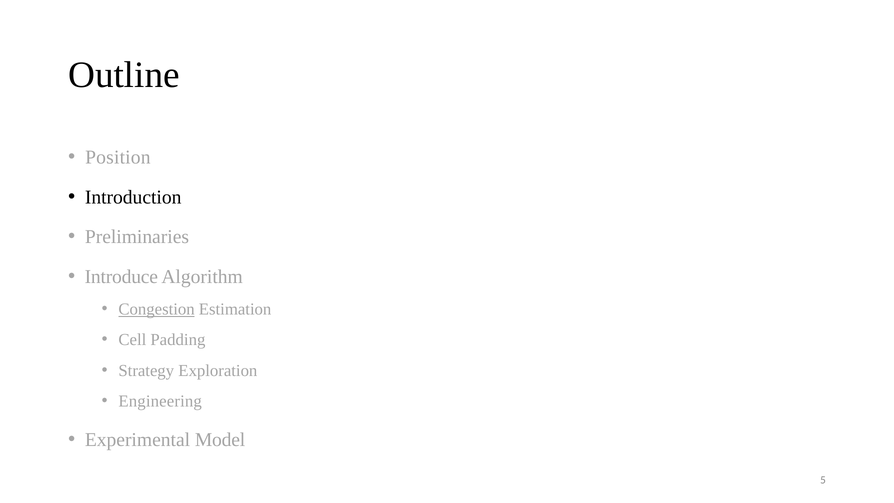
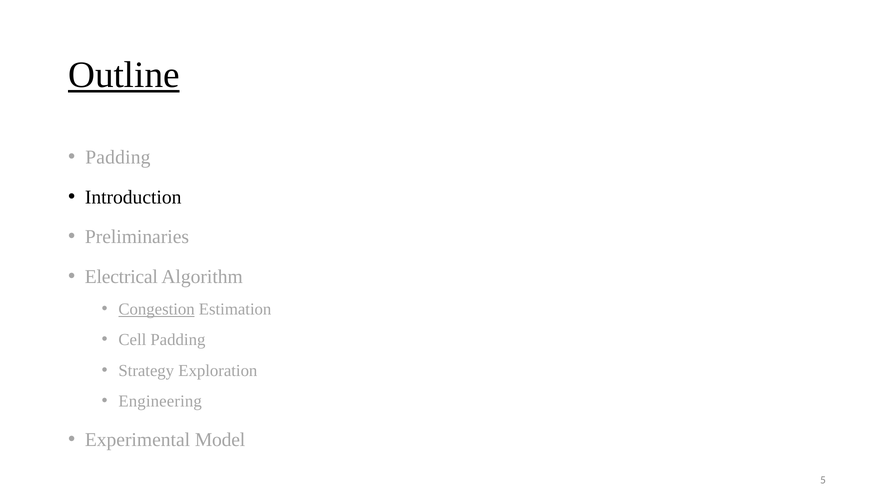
Outline underline: none -> present (124, 75)
Position: Position -> Padding (118, 157)
Introduce: Introduce -> Electrical (121, 277)
